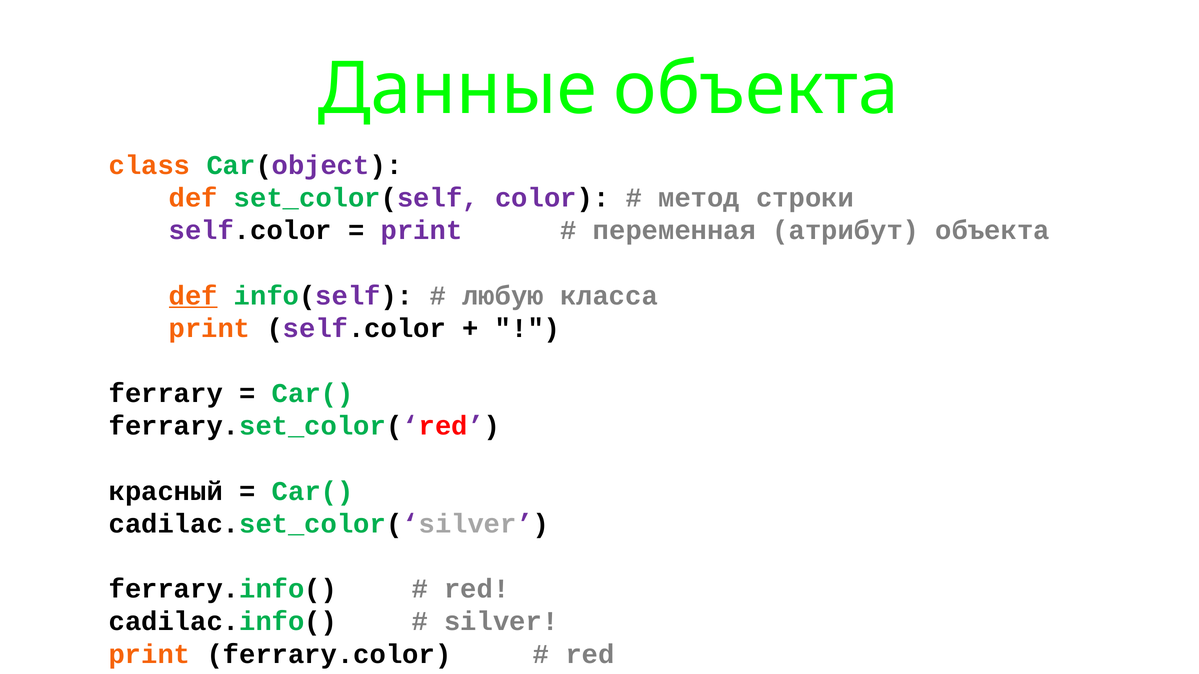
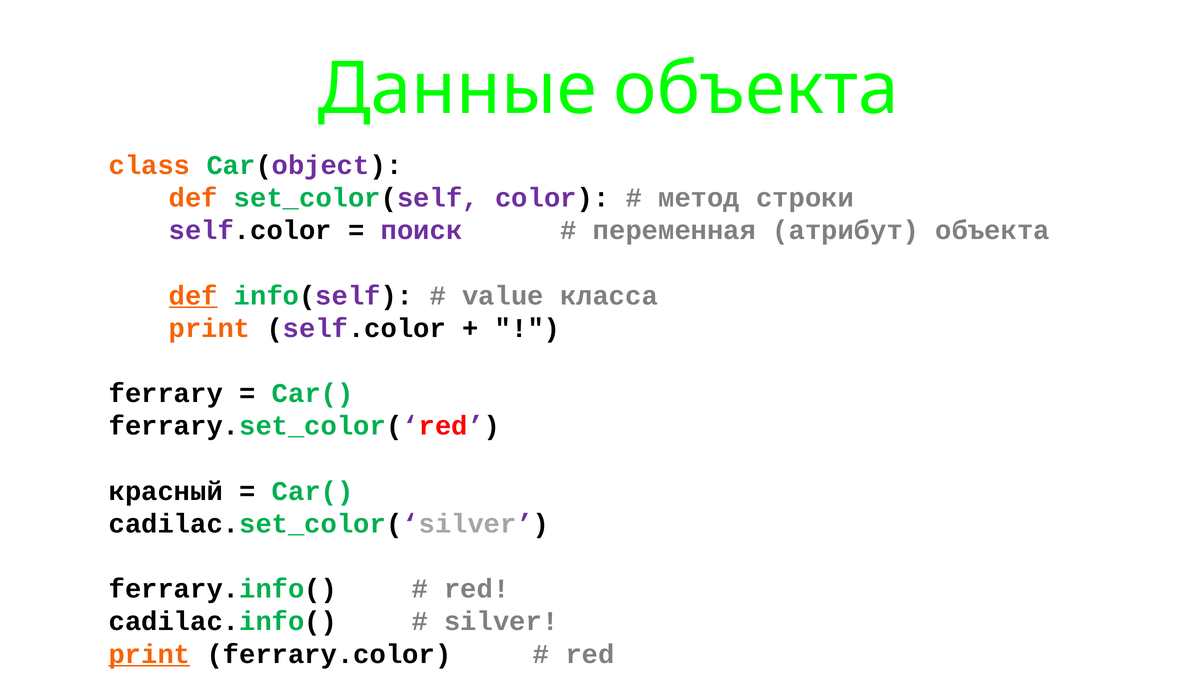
print: print -> поиск (422, 231)
любую: любую -> value (503, 296)
print underline: none -> present (149, 654)
